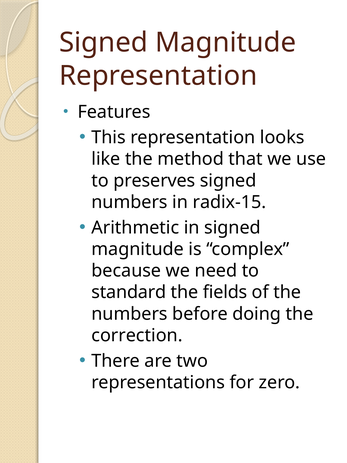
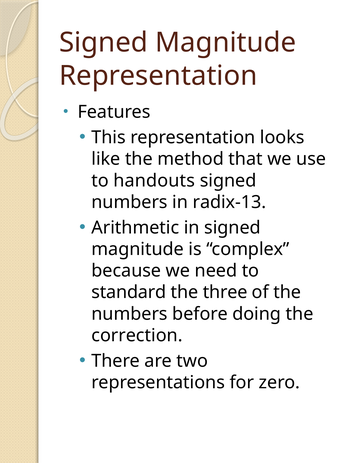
preserves: preserves -> handouts (154, 180)
radix-15: radix-15 -> radix-13 (229, 202)
fields: fields -> three (225, 292)
